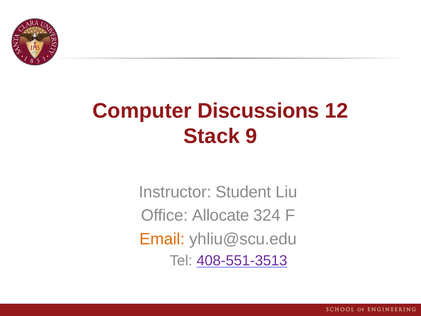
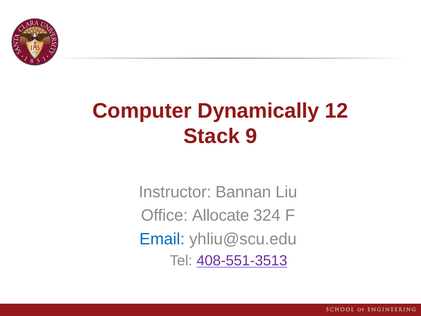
Discussions: Discussions -> Dynamically (258, 111)
Student: Student -> Bannan (243, 192)
Email colour: orange -> blue (162, 239)
